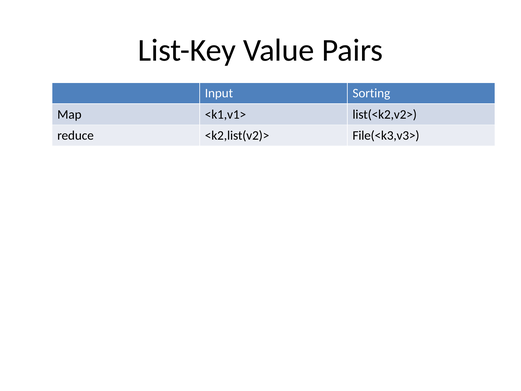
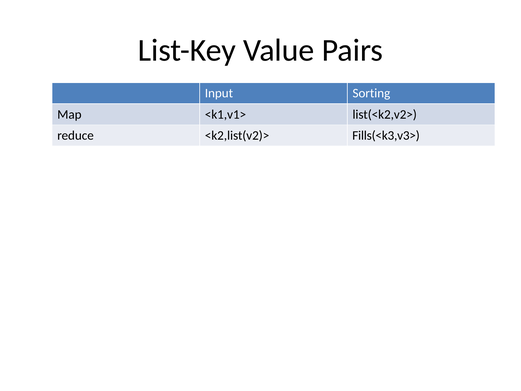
File(<k3,v3>: File(<k3,v3> -> Fills(<k3,v3> (386, 135)
